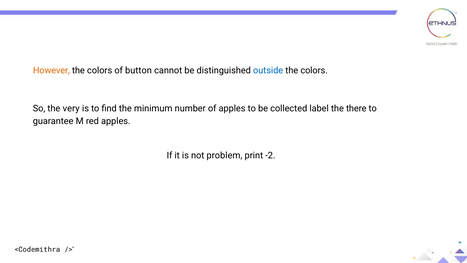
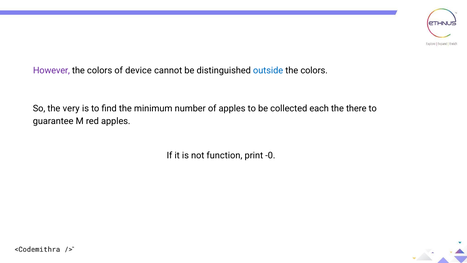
However colour: orange -> purple (51, 70)
button: button -> device (138, 70)
label: label -> each (319, 108)
problem: problem -> function (224, 155)
-2: -2 -> -0 (270, 155)
